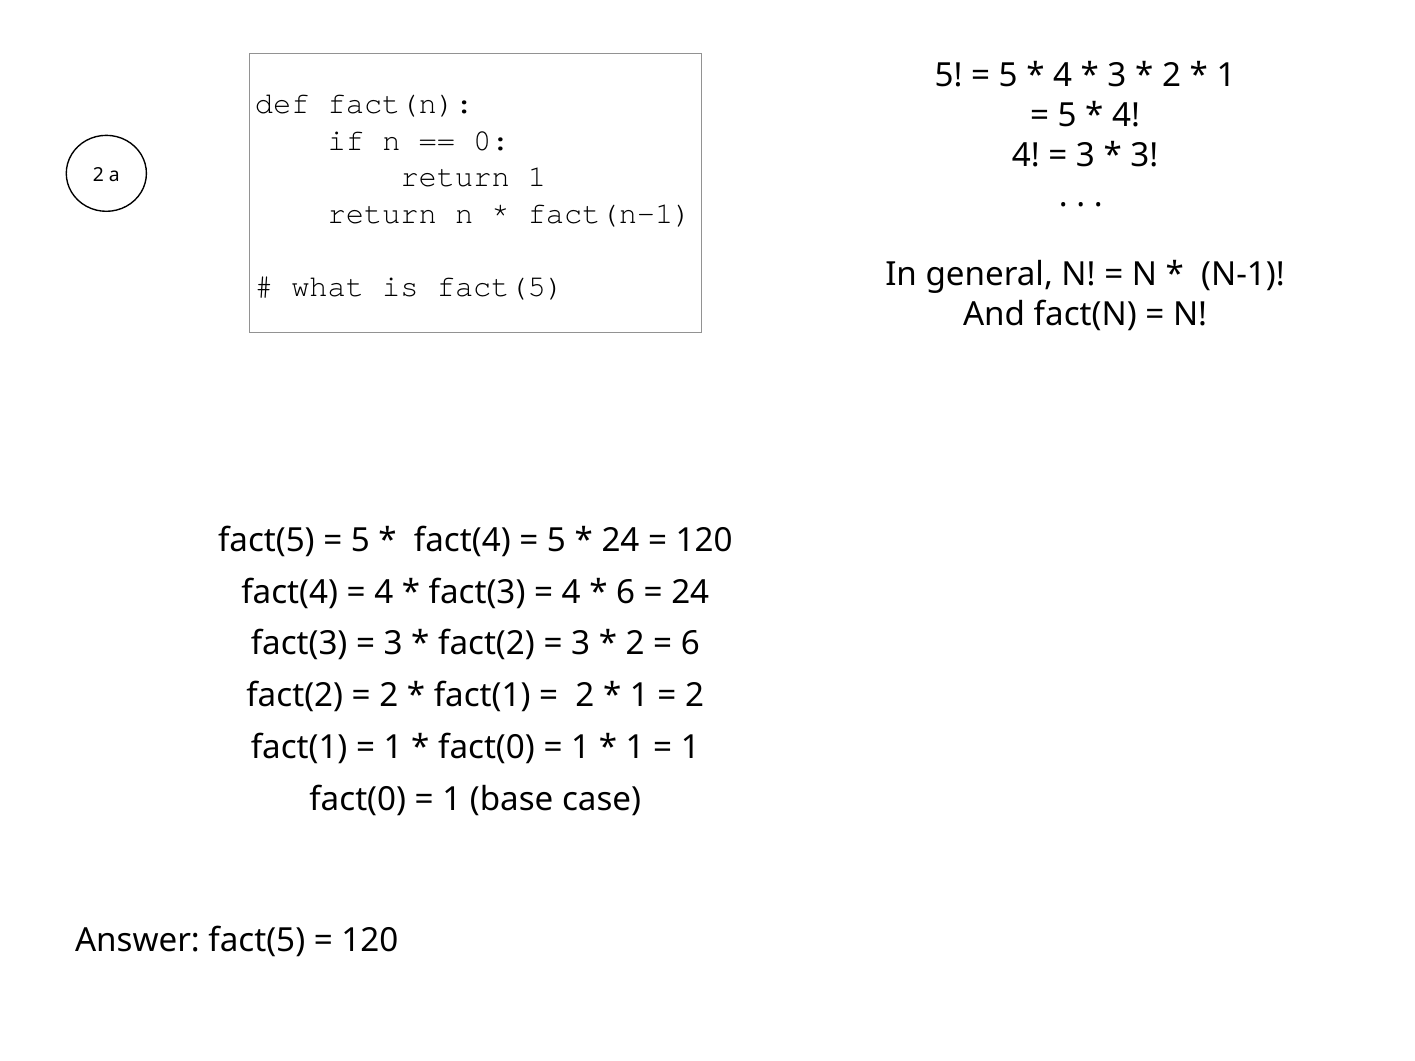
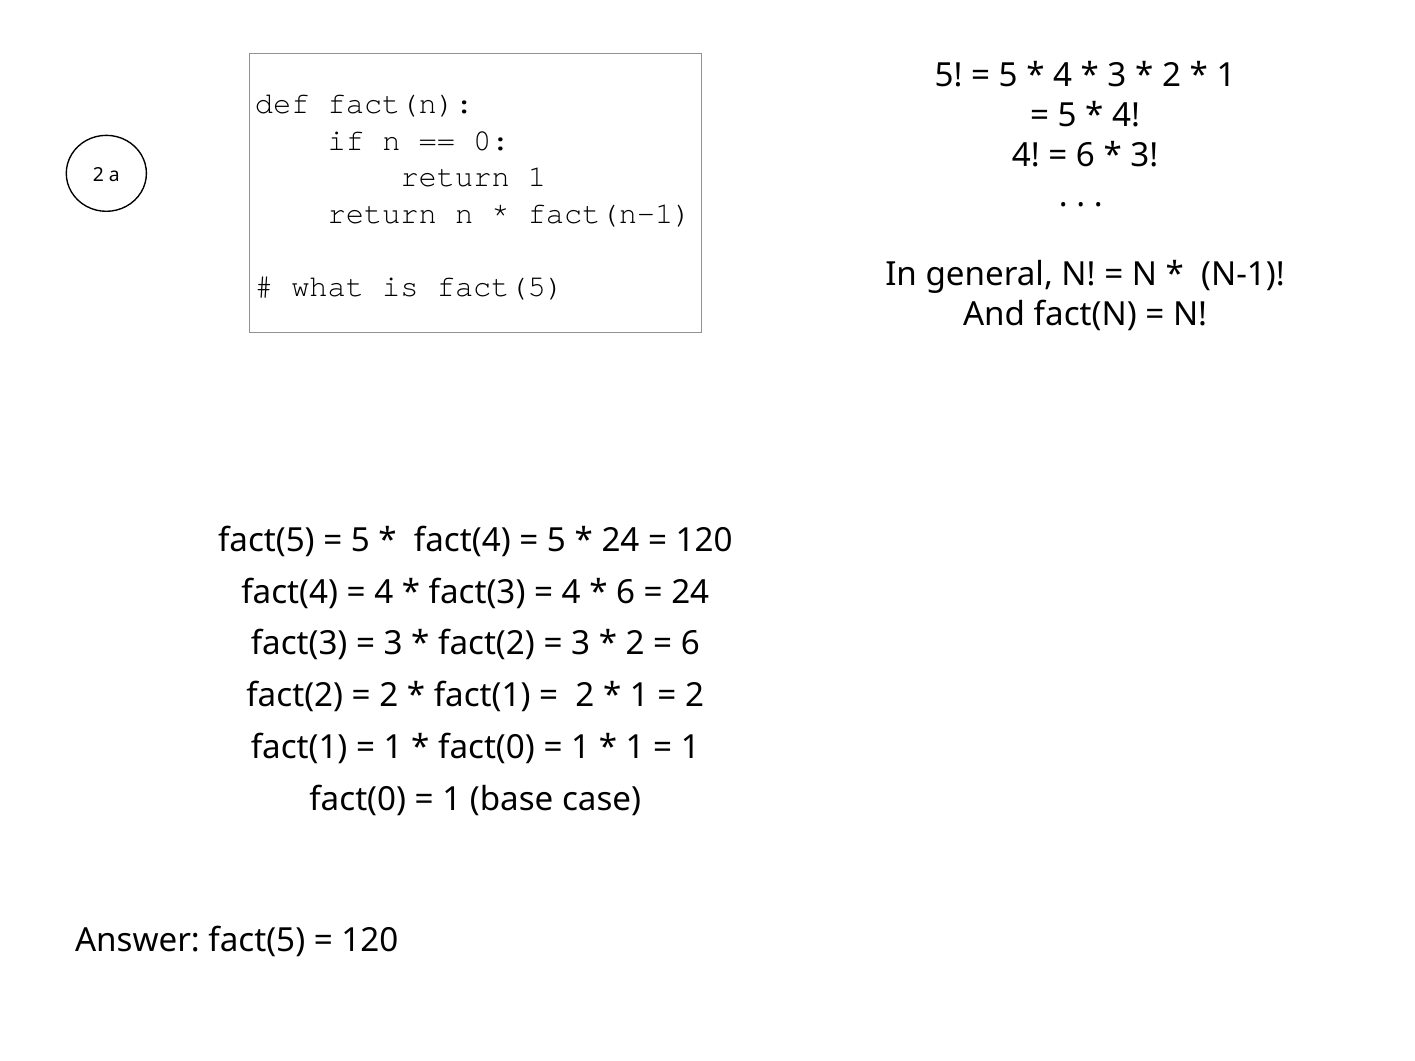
3: 3 -> 6 (1085, 155)
